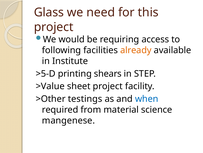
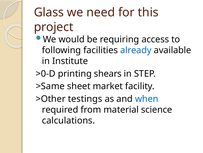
already colour: orange -> blue (136, 50)
>5-D: >5-D -> >0-D (46, 73)
>Value: >Value -> >Same (50, 86)
sheet project: project -> market (108, 86)
mangenese: mangenese -> calculations (68, 120)
